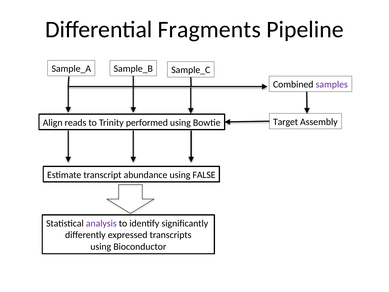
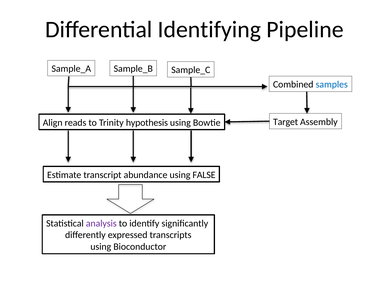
Fragments: Fragments -> Identifying (209, 30)
samples colour: purple -> blue (332, 84)
performed: performed -> hypothesis (147, 122)
